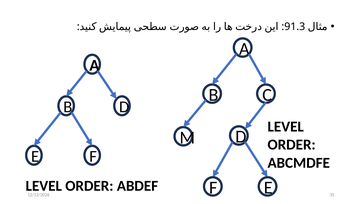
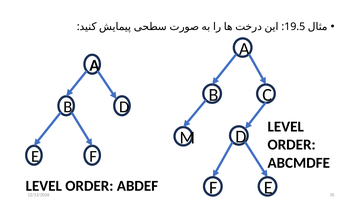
91.3: 91.3 -> 19.5 (295, 27)
